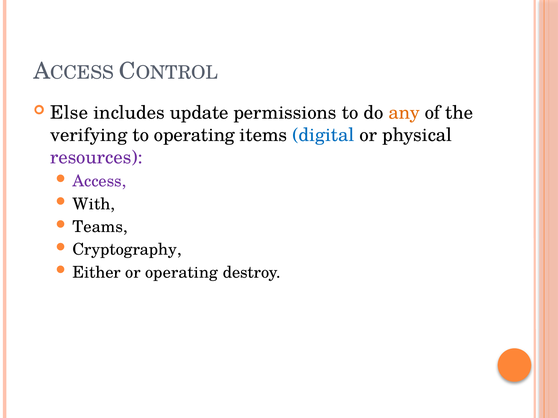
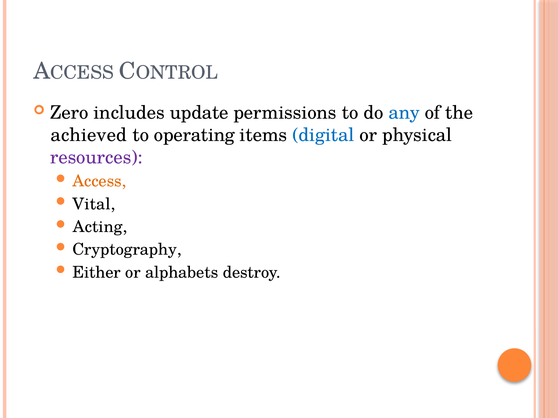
Else: Else -> Zero (69, 113)
any colour: orange -> blue (404, 113)
verifying: verifying -> achieved (89, 135)
Access colour: purple -> orange (99, 182)
With: With -> Vital (94, 204)
Teams: Teams -> Acting (100, 227)
or operating: operating -> alphabets (182, 273)
